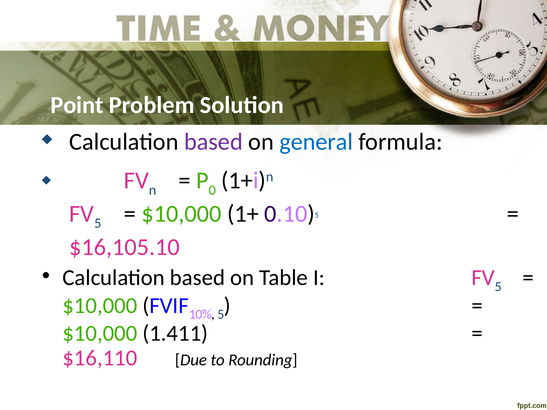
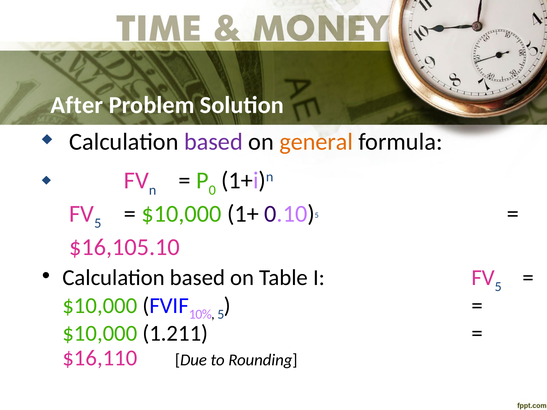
Point: Point -> After (77, 105)
general colour: blue -> orange (316, 142)
1.411: 1.411 -> 1.211 (175, 334)
